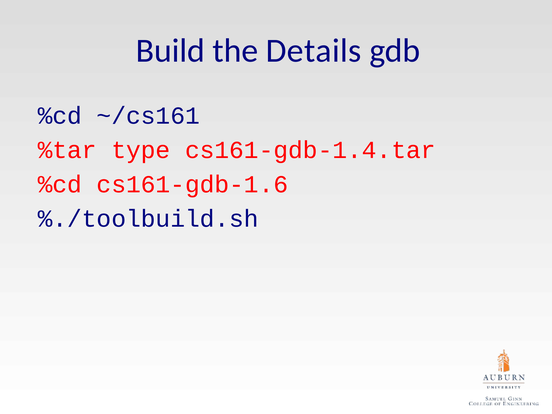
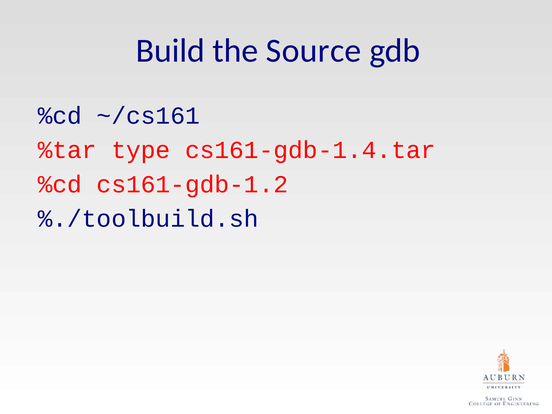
Details: Details -> Source (314, 51)
cs161-gdb-1.6: cs161-gdb-1.6 -> cs161-gdb-1.2 (192, 185)
